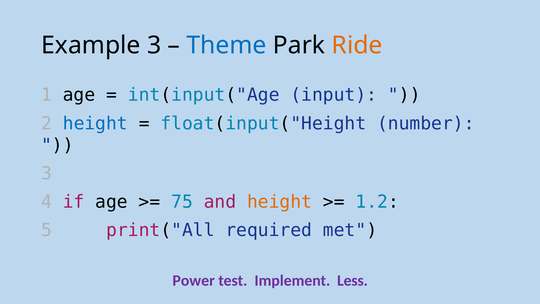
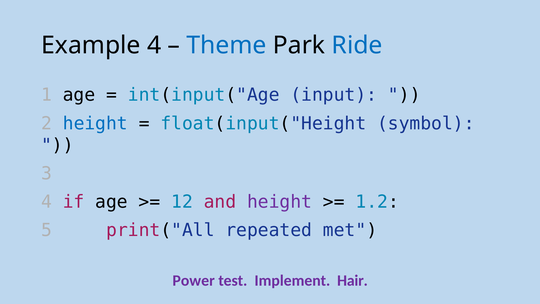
Example 3: 3 -> 4 (154, 45)
Ride colour: orange -> blue (357, 45)
number: number -> symbol (426, 123)
75: 75 -> 12 (182, 202)
height colour: orange -> purple (280, 202)
required: required -> repeated (269, 230)
Less: Less -> Hair (352, 280)
